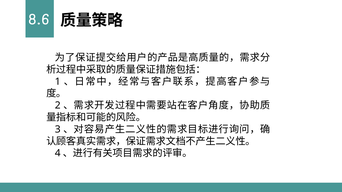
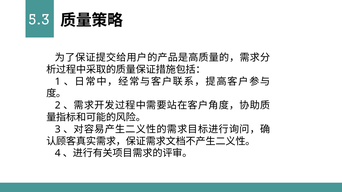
8.6: 8.6 -> 5.3 (39, 20)
